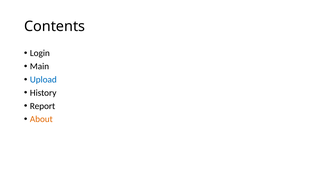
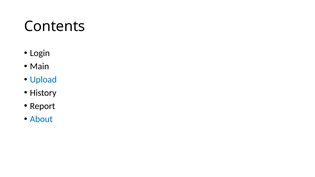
About colour: orange -> blue (41, 119)
